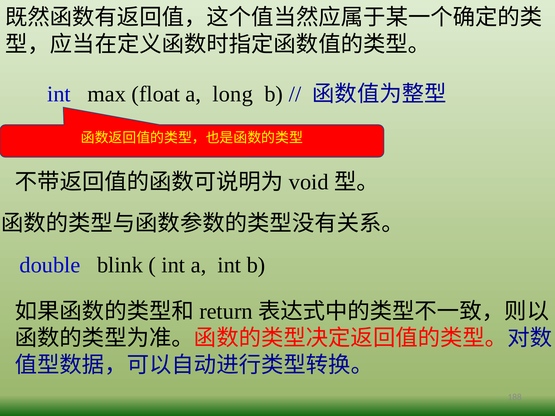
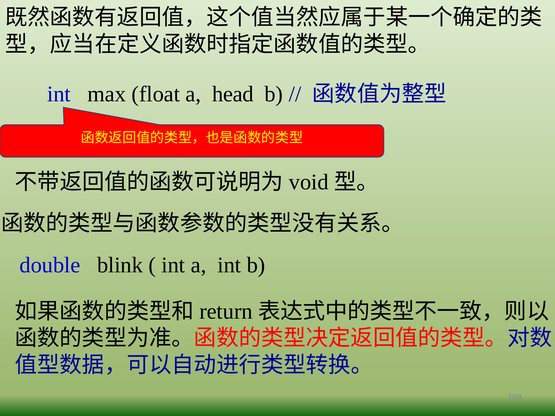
long: long -> head (233, 94)
